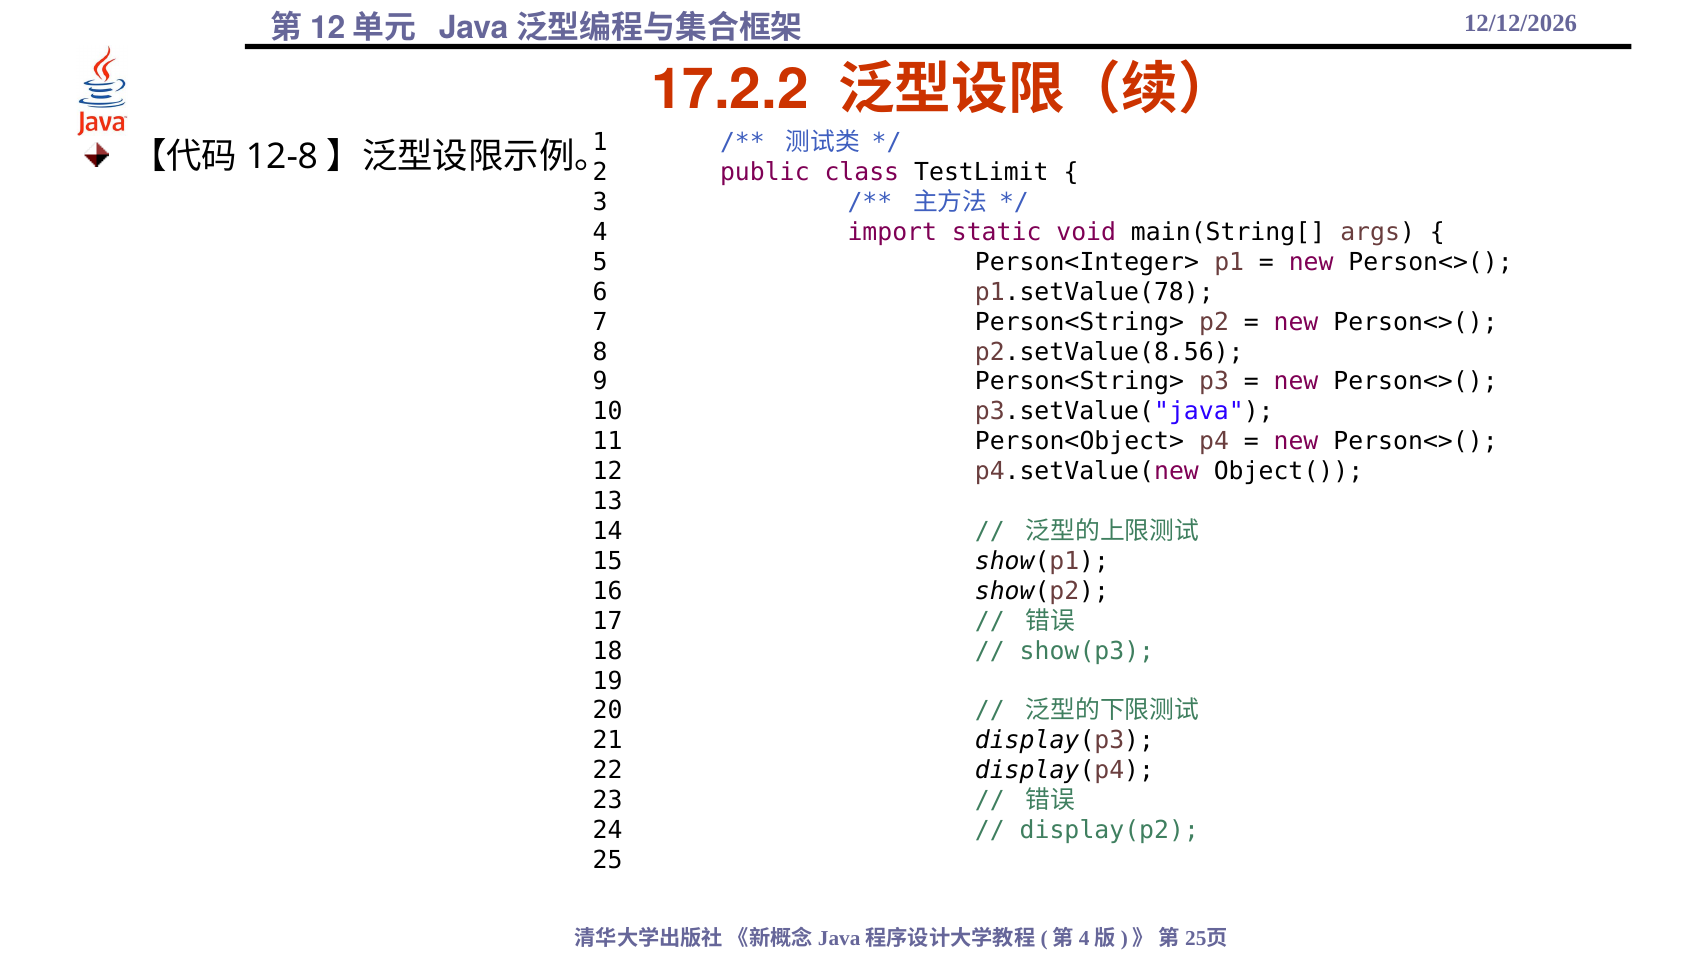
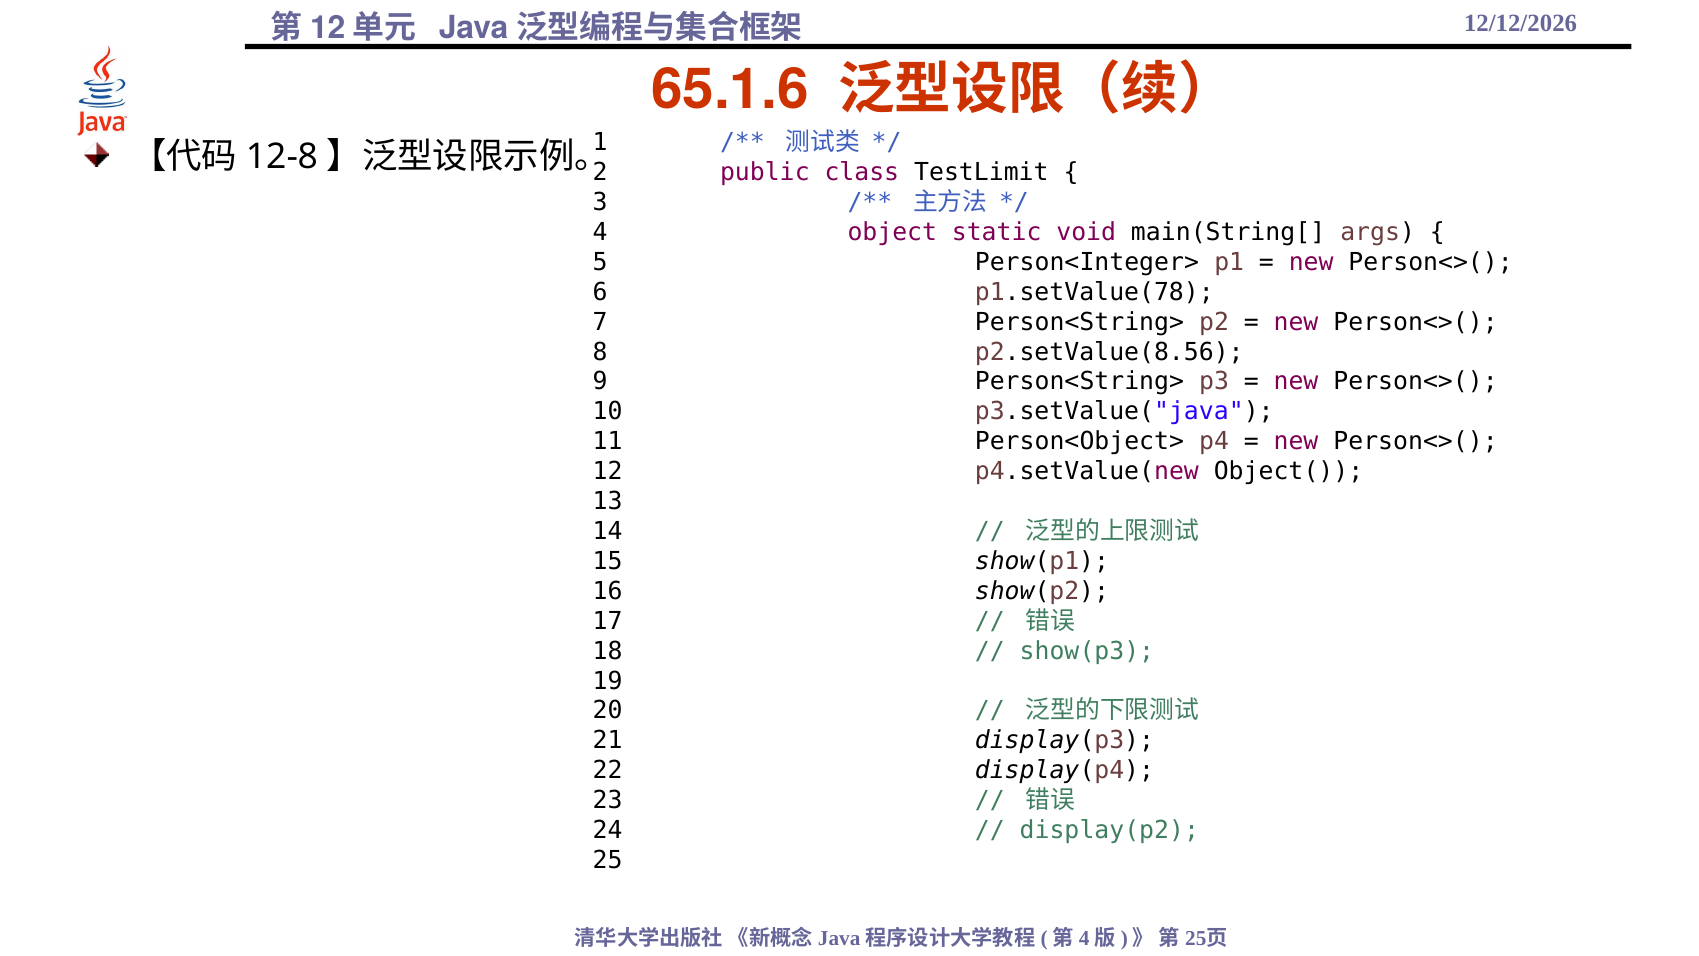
17.2.2: 17.2.2 -> 65.1.6 (730, 90)
import: import -> object (892, 232)
